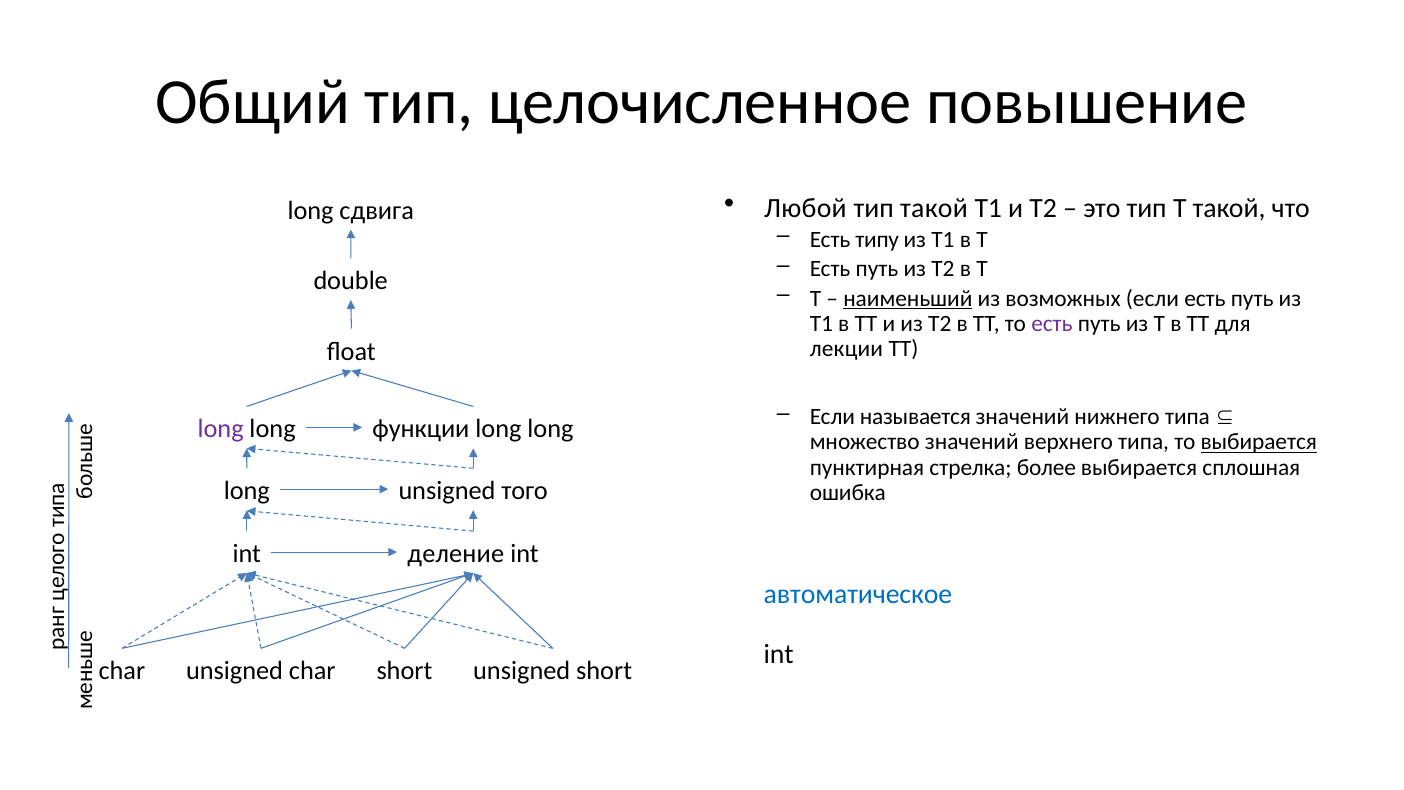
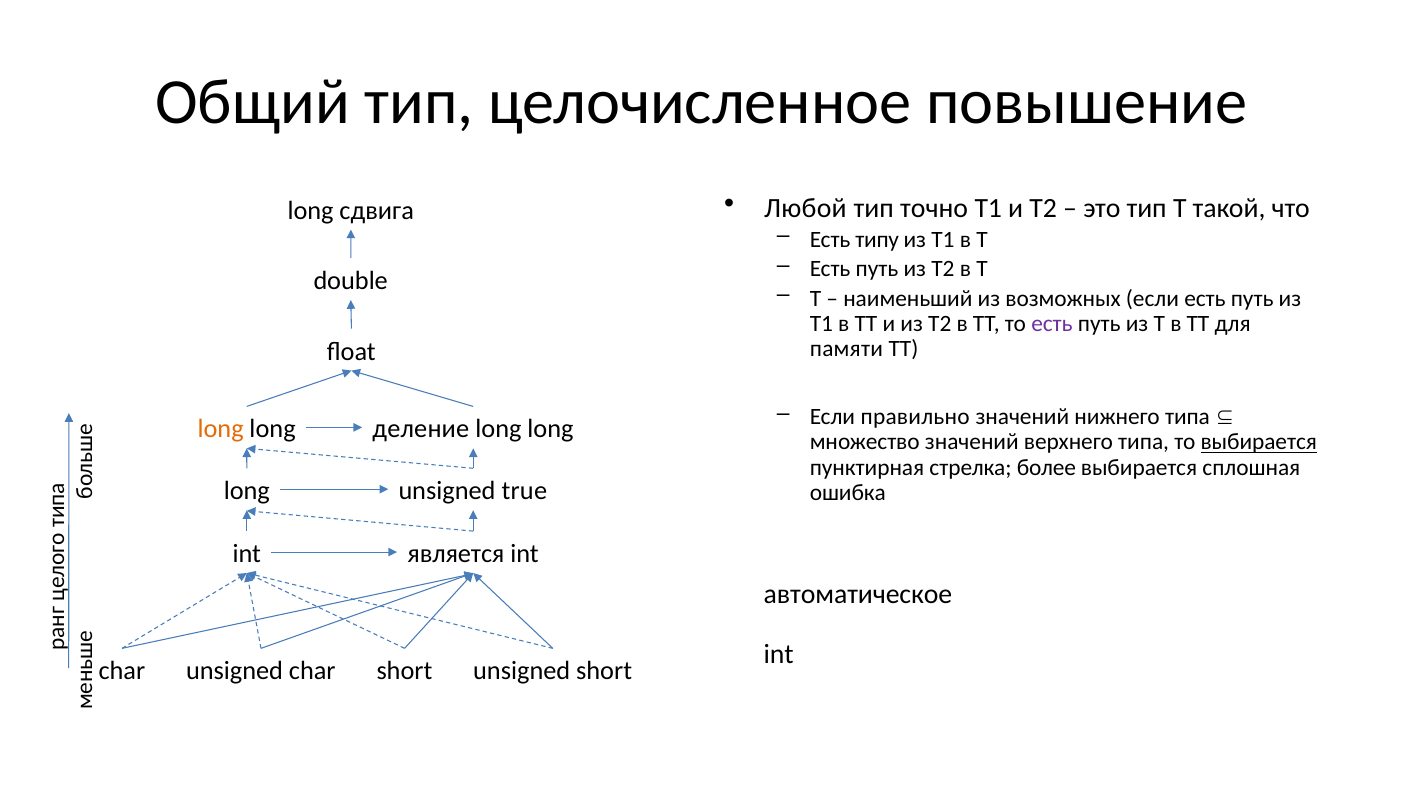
тип такой: такой -> точно (934, 208)
наименьший underline: present -> none (908, 298)
лекции: лекции -> памяти (846, 349)
называется: называется -> правильно (915, 417)
long colour: purple -> orange (221, 429)
функции: функции -> деление (421, 429)
того: того -> true (524, 491)
деление: деление -> является (456, 554)
автоматическое colour: blue -> black (858, 594)
